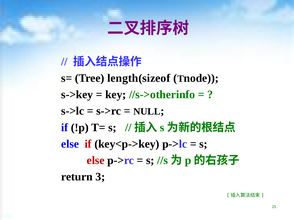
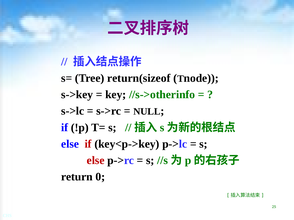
length(sizeof: length(sizeof -> return(sizeof (139, 78)
3: 3 -> 0 (100, 177)
